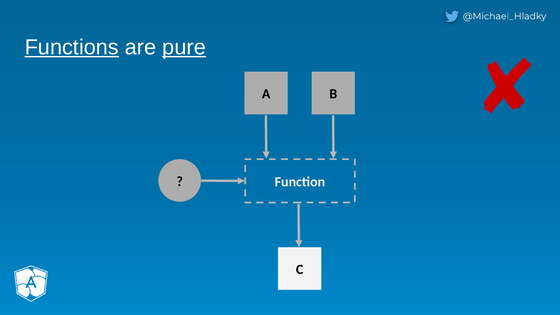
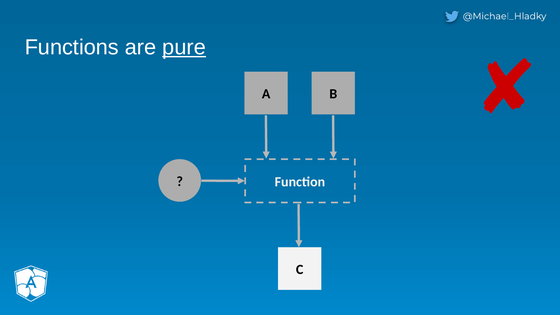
Functions underline: present -> none (72, 47)
